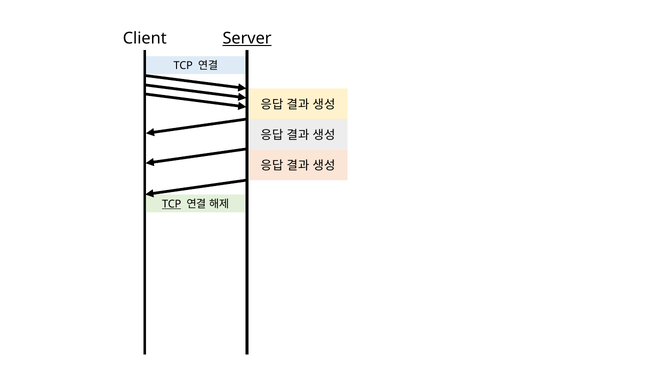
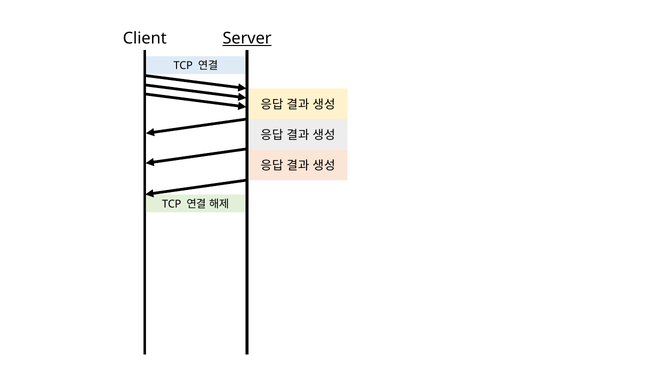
TCP underline: present -> none (172, 204)
